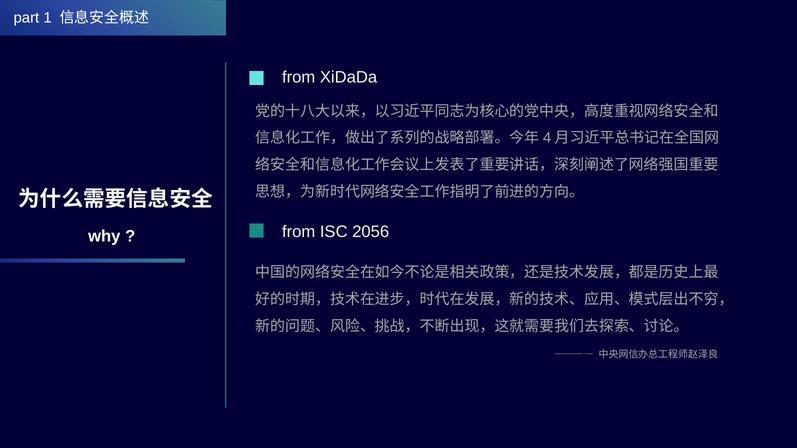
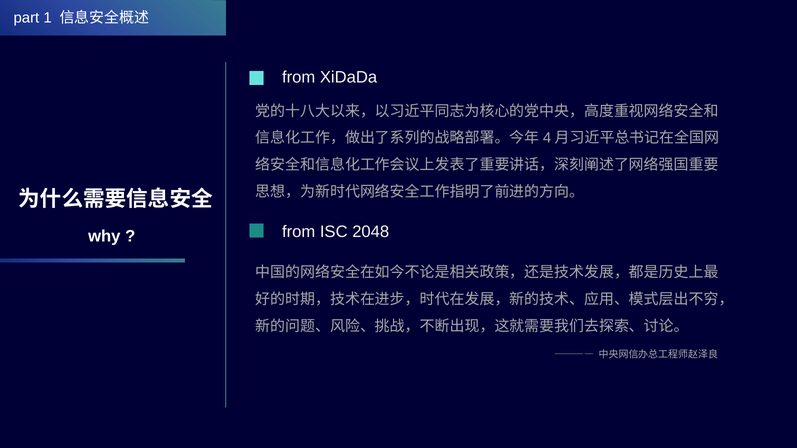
2056: 2056 -> 2048 (371, 232)
